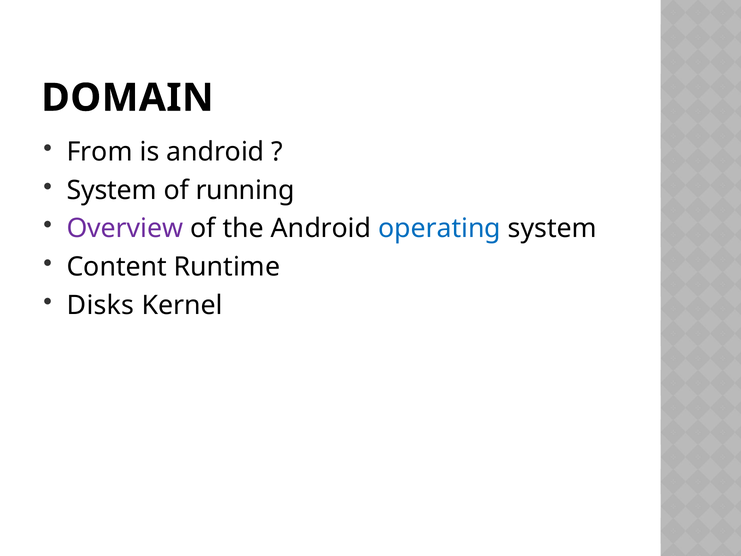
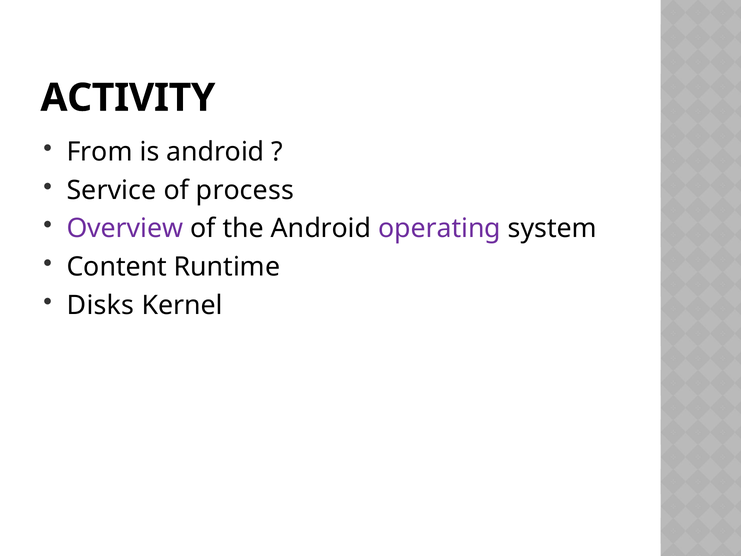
DOMAIN: DOMAIN -> ACTIVITY (128, 98)
System: System -> Service (112, 190)
running: running -> process (245, 190)
operating colour: blue -> purple (440, 229)
